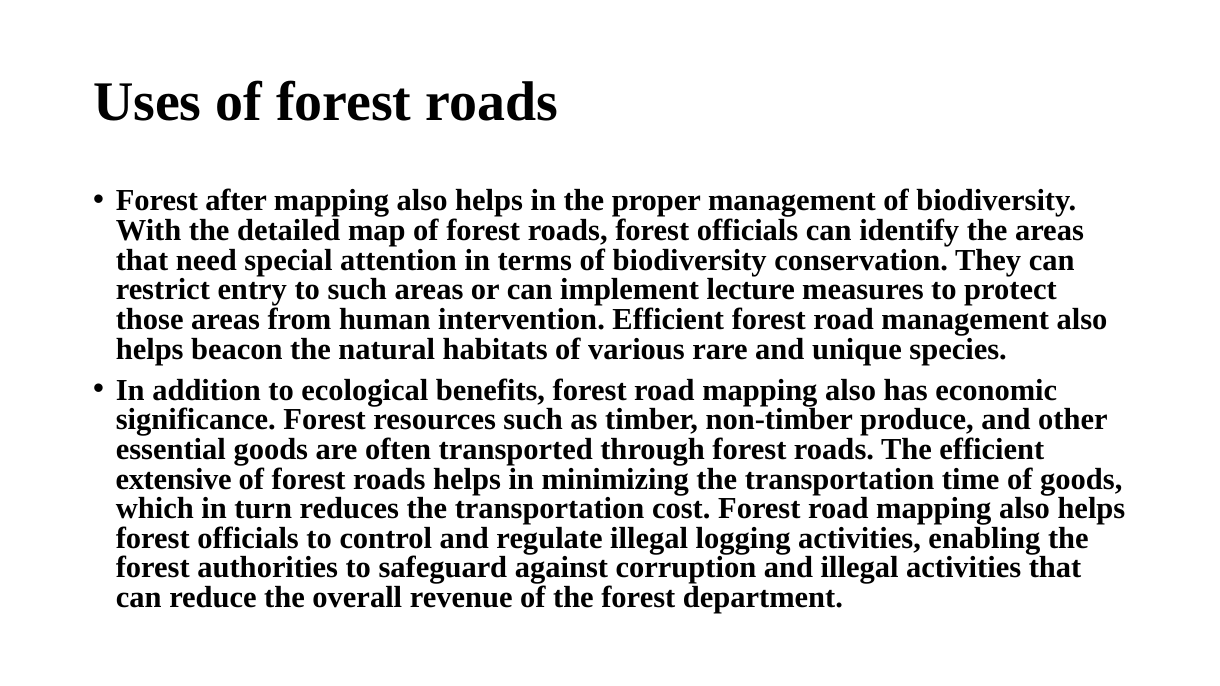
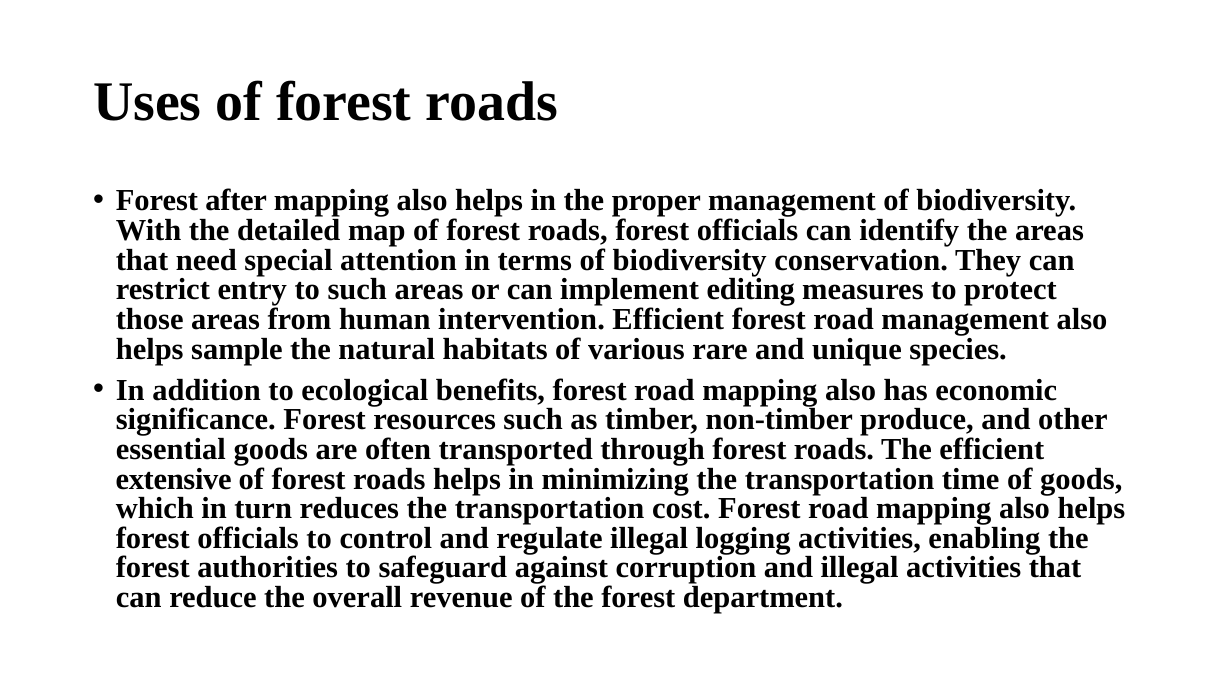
lecture: lecture -> editing (751, 290)
beacon: beacon -> sample (237, 349)
